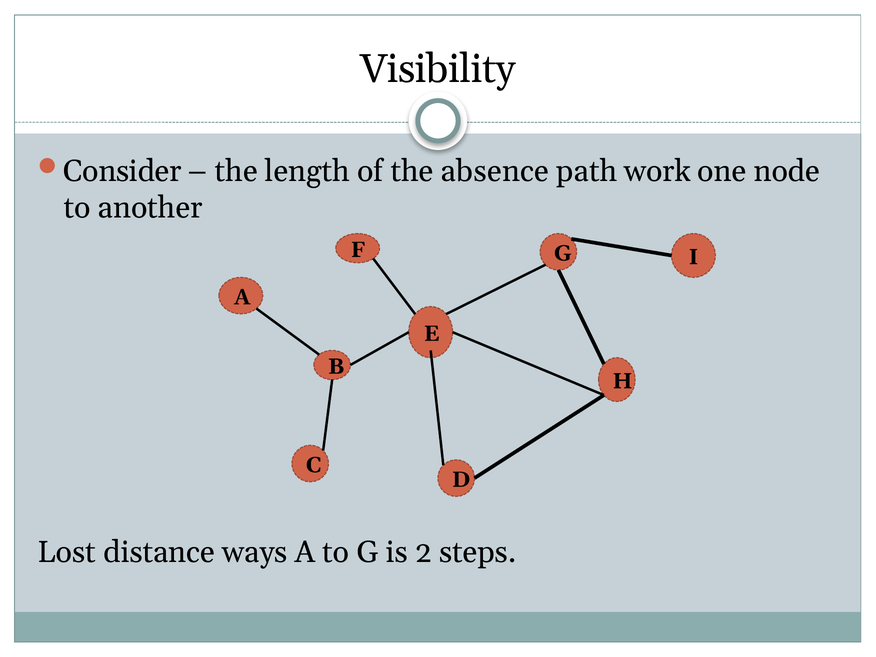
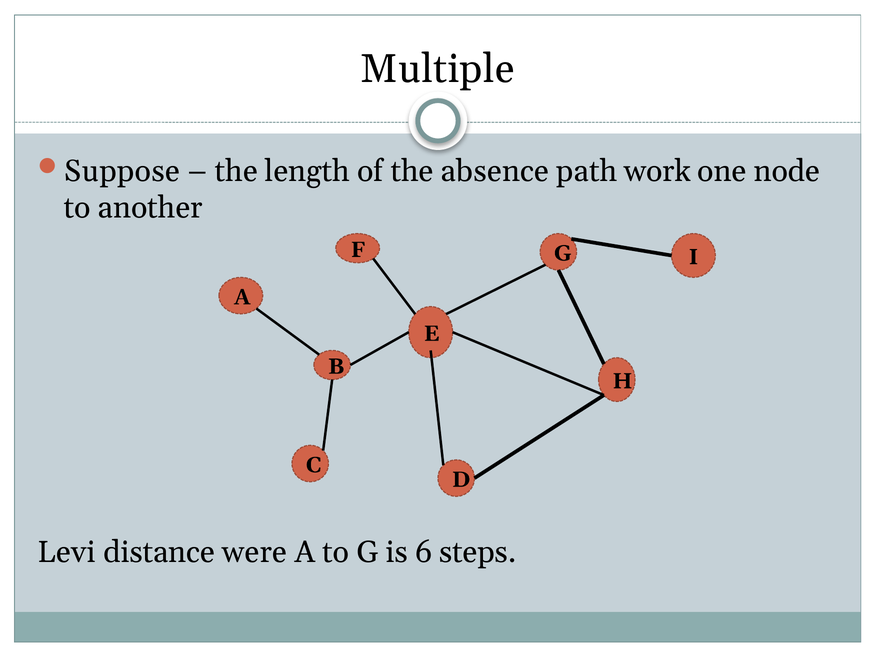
Visibility: Visibility -> Multiple (437, 69)
Consider: Consider -> Suppose (122, 171)
Lost: Lost -> Levi (67, 552)
ways: ways -> were (255, 552)
2: 2 -> 6 (424, 552)
